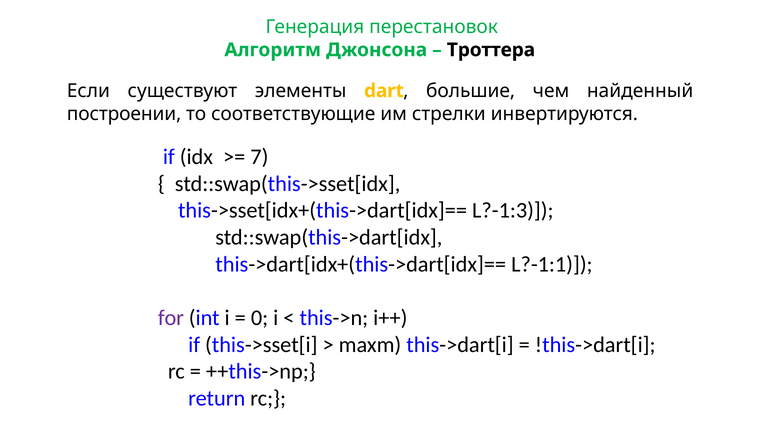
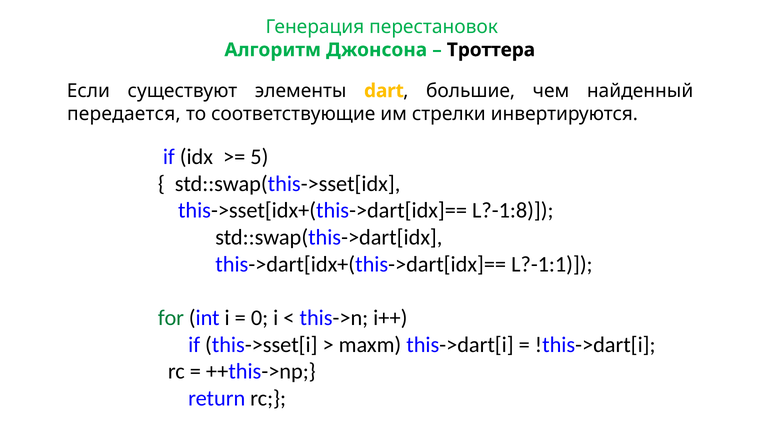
построении: построении -> передается (124, 114)
7: 7 -> 5 (259, 157)
L?-1:3: L?-1:3 -> L?-1:8 (513, 211)
for colour: purple -> green (171, 318)
